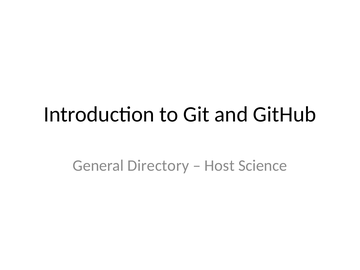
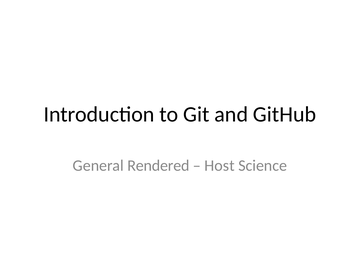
Directory: Directory -> Rendered (158, 165)
